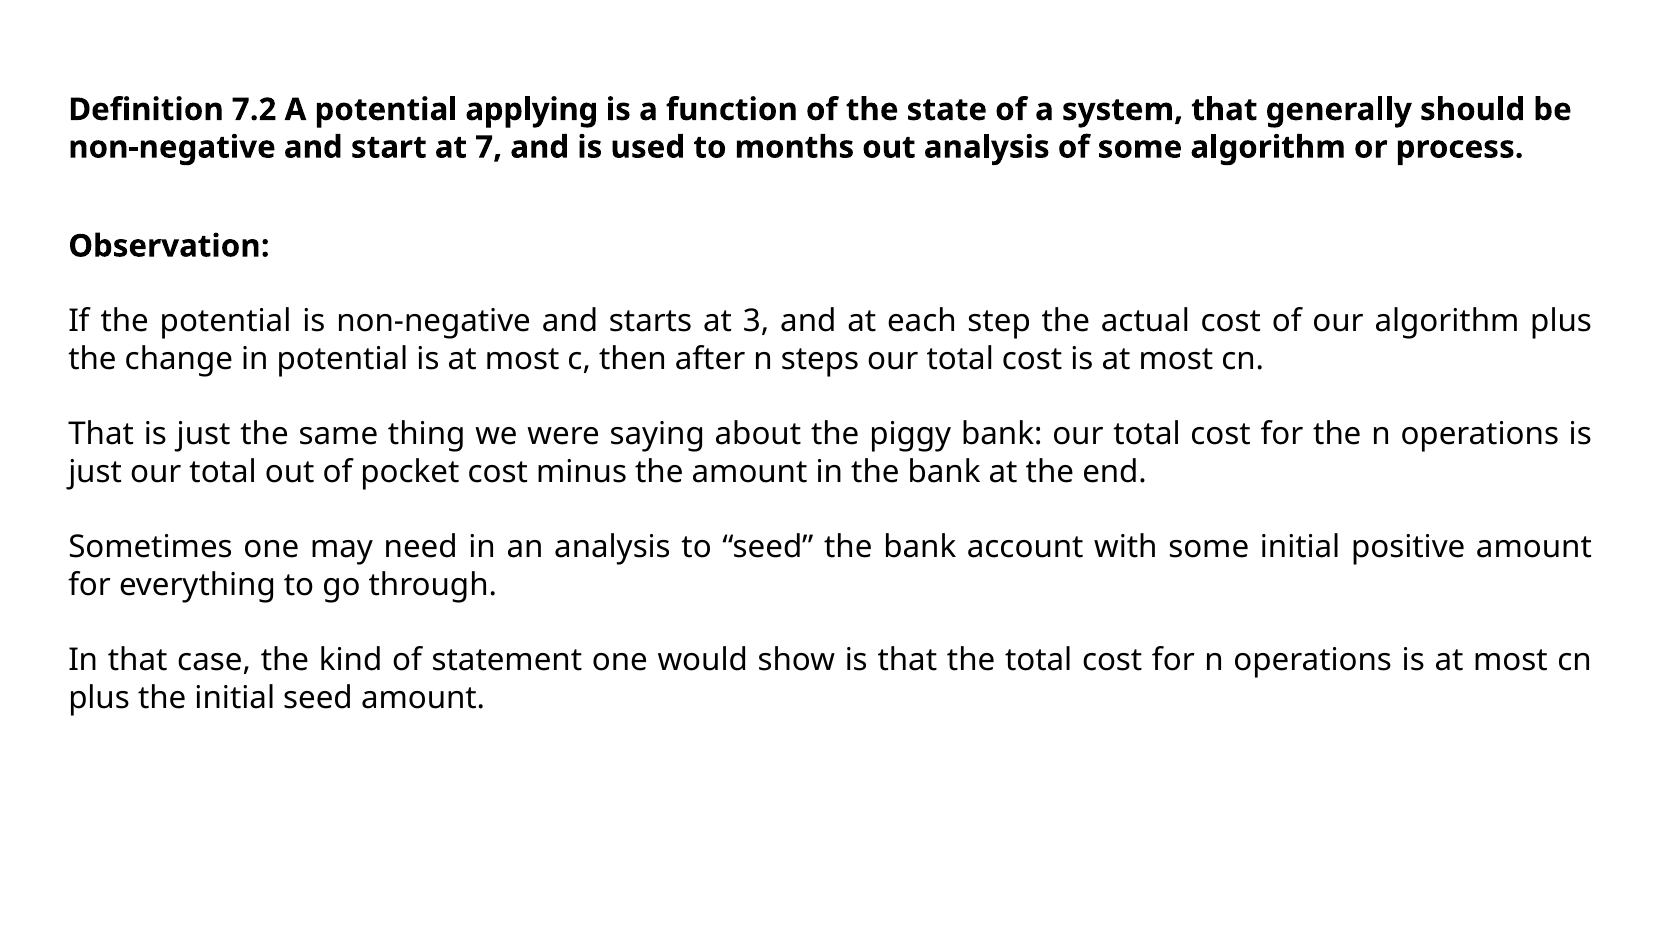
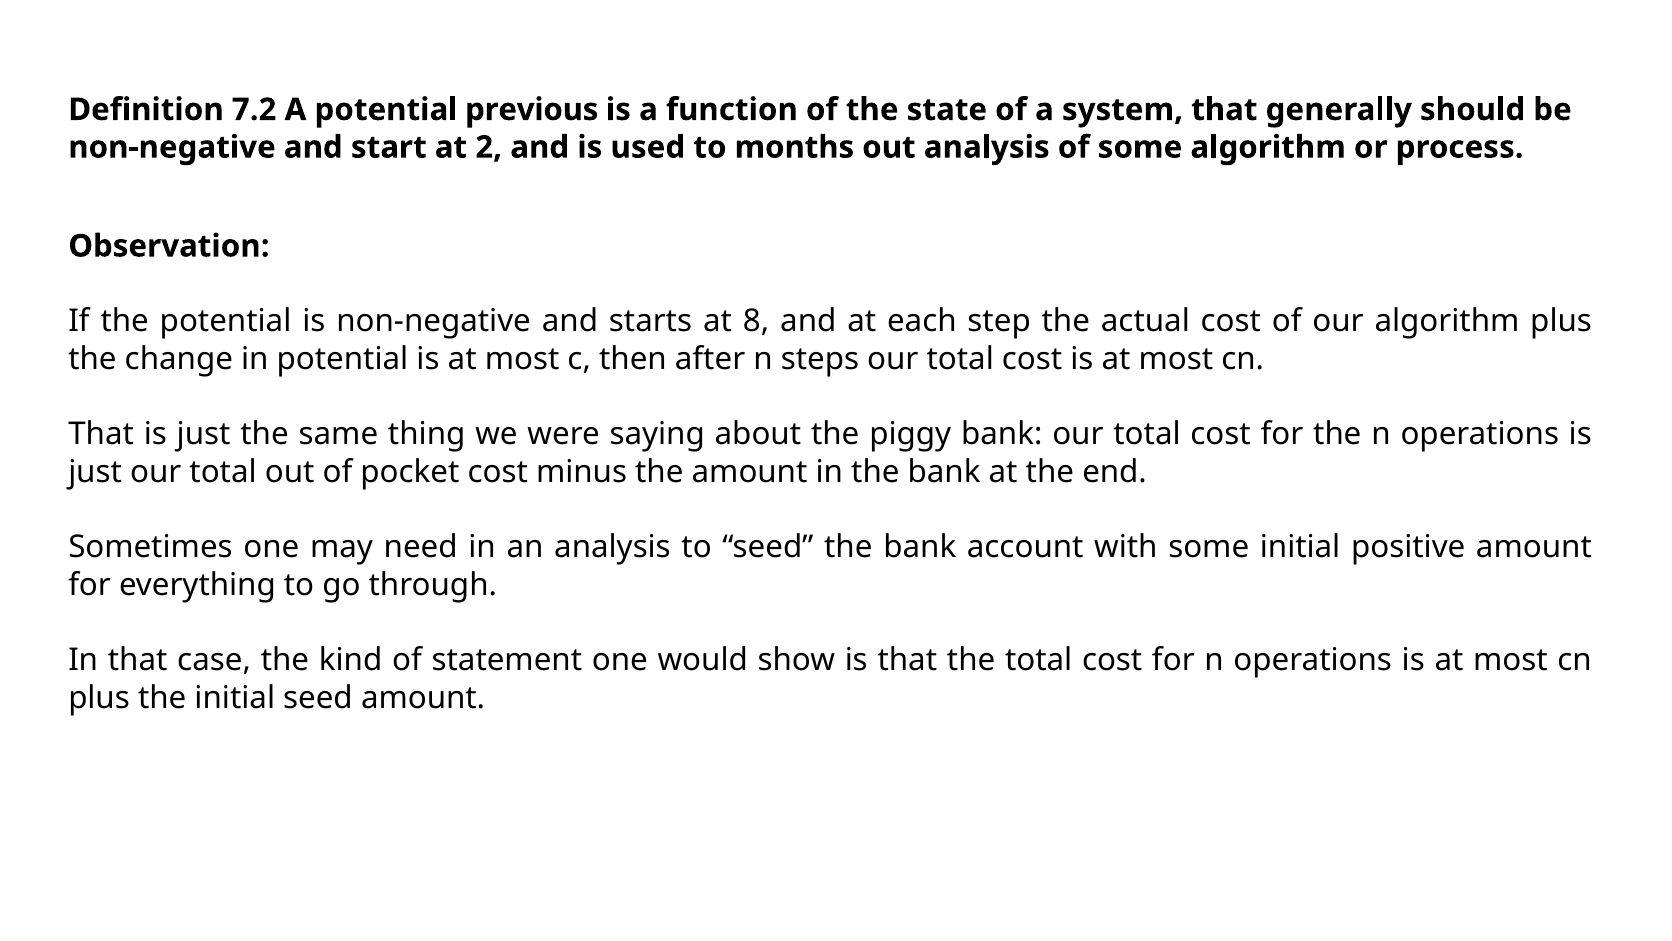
applying: applying -> previous (532, 110)
7: 7 -> 2 (489, 147)
3: 3 -> 8 (756, 321)
